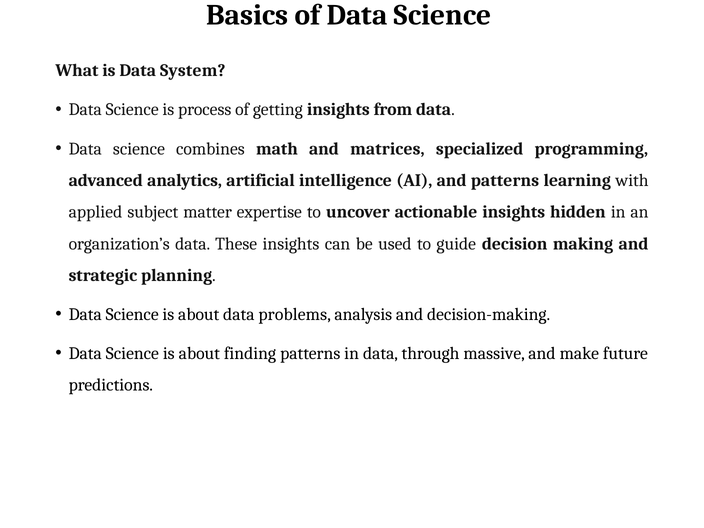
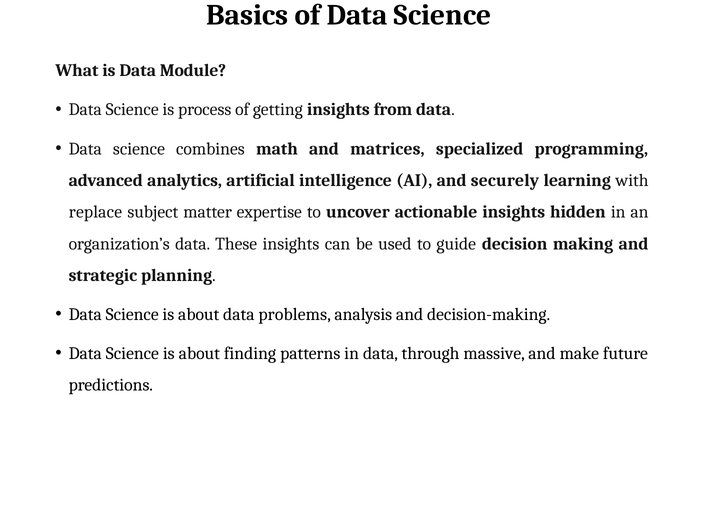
System: System -> Module (193, 71)
and patterns: patterns -> securely (505, 180)
applied: applied -> replace (95, 212)
